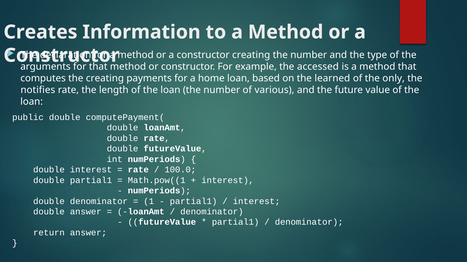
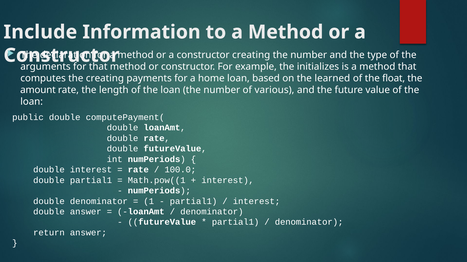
Creates: Creates -> Include (40, 32)
accessed: accessed -> initializes (318, 67)
only: only -> float (394, 79)
notifies: notifies -> amount (38, 90)
